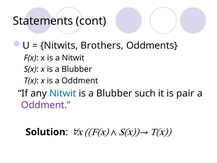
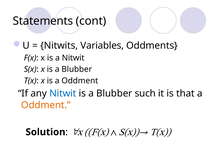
Brothers: Brothers -> Variables (102, 46)
pair: pair -> that (185, 93)
Oddment colour: purple -> orange (46, 105)
